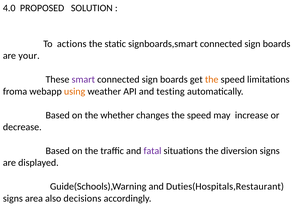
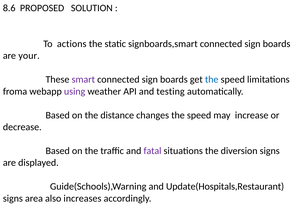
4.0: 4.0 -> 8.6 (9, 8)
the colour: orange -> blue (212, 80)
using colour: orange -> purple (75, 92)
whether: whether -> distance (117, 115)
Duties(Hospitals,Restaurant: Duties(Hospitals,Restaurant -> Update(Hospitals,Restaurant (225, 187)
decisions: decisions -> increases (82, 199)
